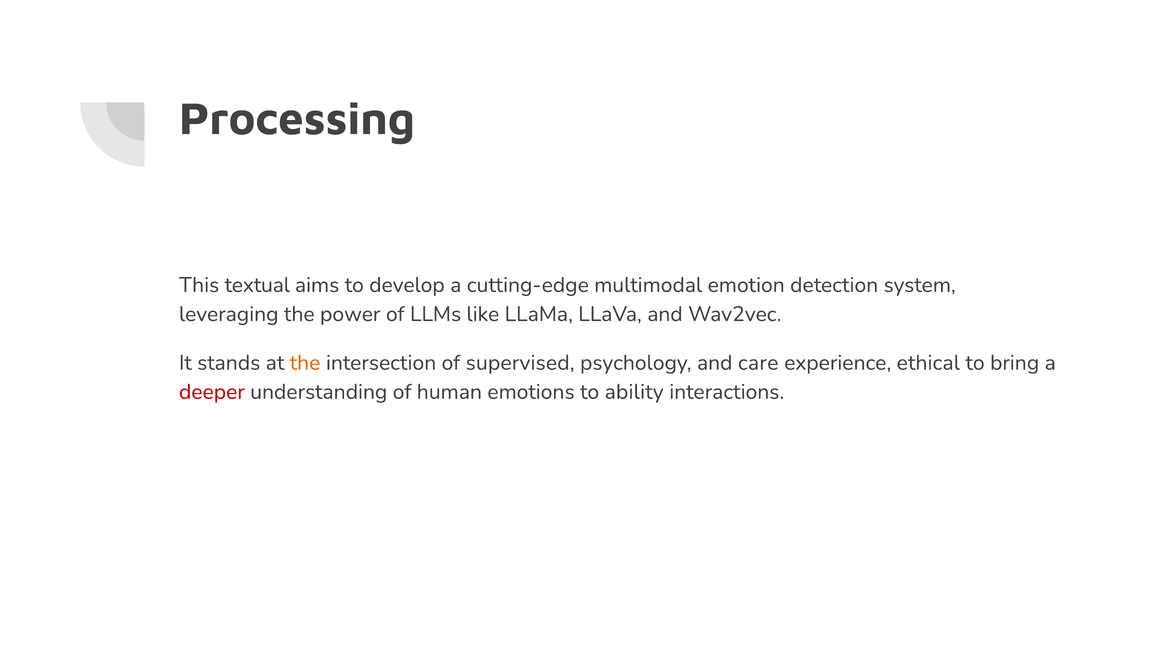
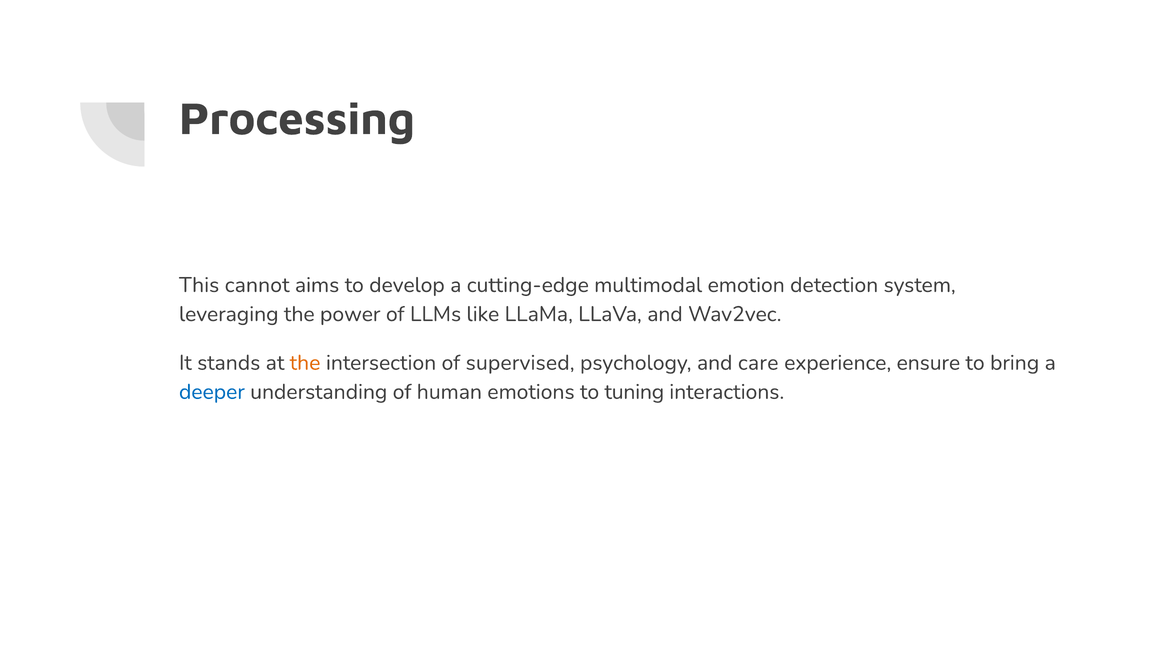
textual: textual -> cannot (257, 285)
ethical: ethical -> ensure (928, 363)
deeper colour: red -> blue (212, 392)
ability: ability -> tuning (634, 392)
